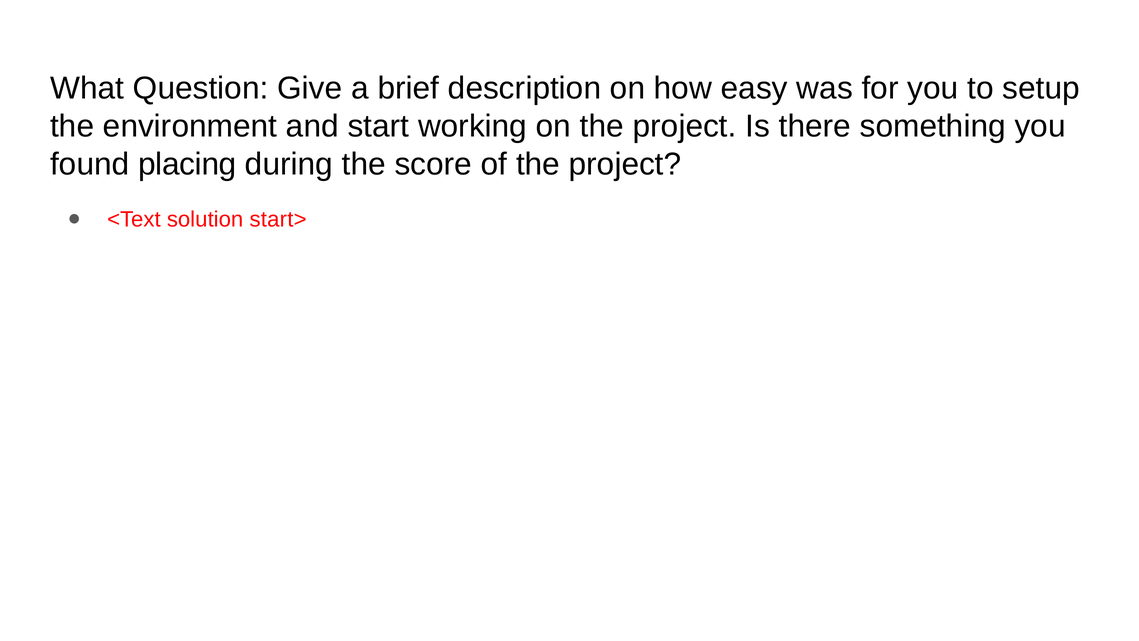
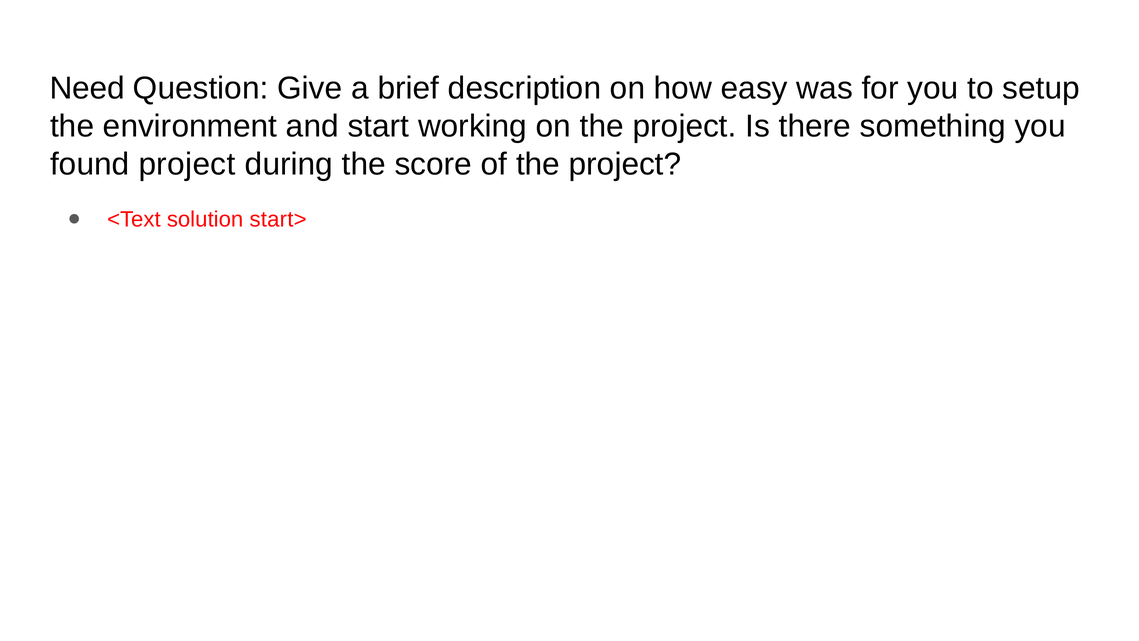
What: What -> Need (87, 88)
found placing: placing -> project (187, 164)
